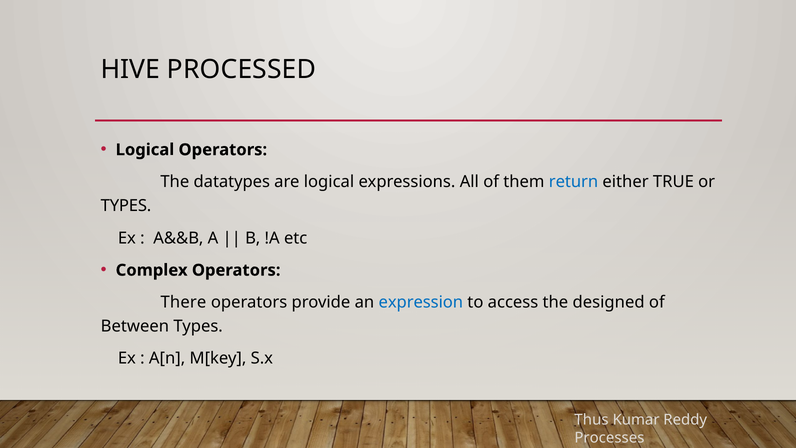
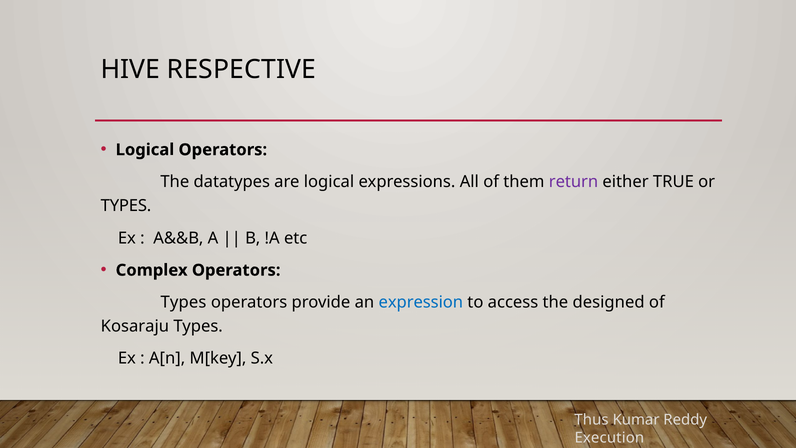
PROCESSED: PROCESSED -> RESPECTIVE (241, 70)
return colour: blue -> purple (574, 182)
There: There -> Types (183, 302)
Between: Between -> Kosaraju (135, 326)
Processes: Processes -> Execution (609, 438)
